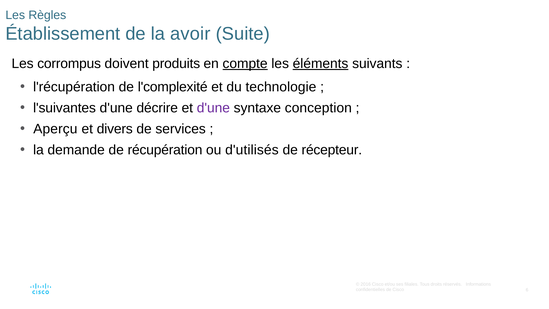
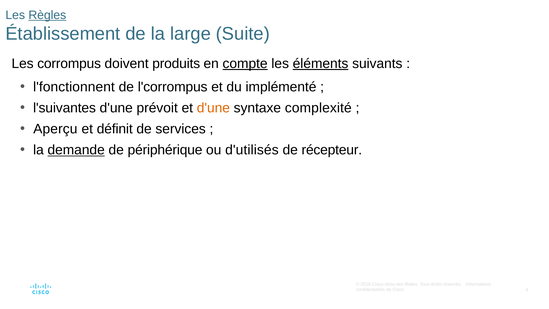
Règles underline: none -> present (47, 15)
avoir: avoir -> large (190, 34)
l'récupération: l'récupération -> l'fonctionnent (74, 87)
l'complexité: l'complexité -> l'corrompus (173, 87)
technologie: technologie -> implémenté (281, 87)
décrire: décrire -> prévoit (157, 108)
d'une colour: purple -> orange (213, 108)
conception: conception -> complexité (318, 108)
divers: divers -> définit (115, 129)
demande underline: none -> present (76, 150)
récupération: récupération -> périphérique (165, 150)
